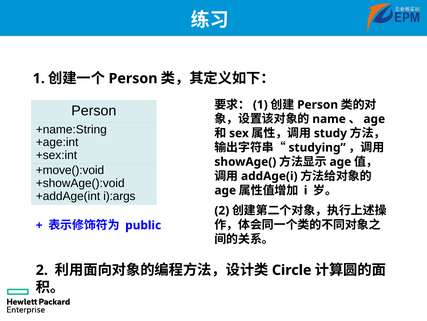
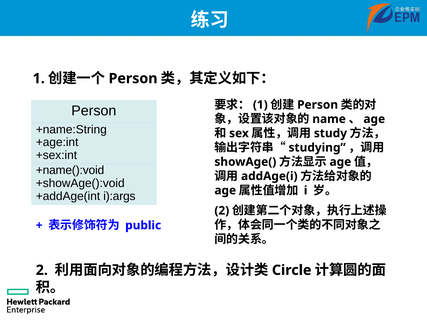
+move():void: +move():void -> +name():void (70, 170)
